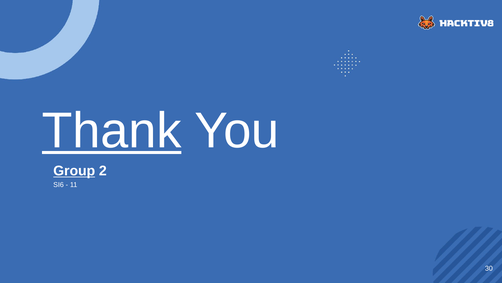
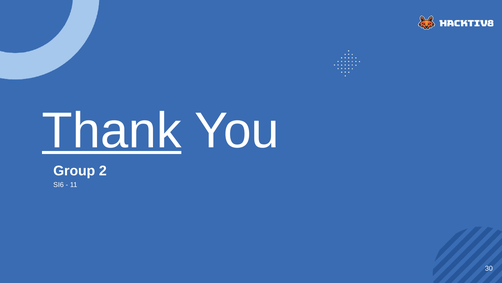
Group underline: present -> none (74, 171)
